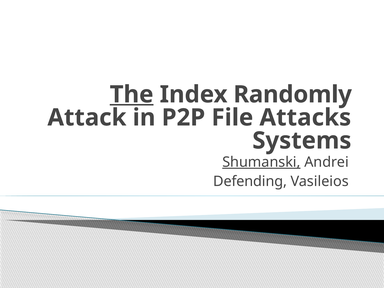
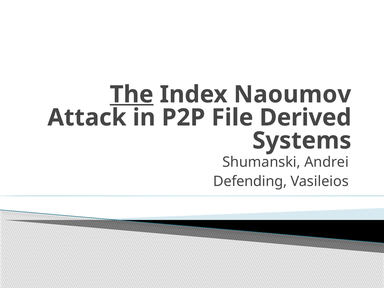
Randomly: Randomly -> Naoumov (292, 95)
Attacks: Attacks -> Derived (305, 118)
Shumanski underline: present -> none (261, 162)
